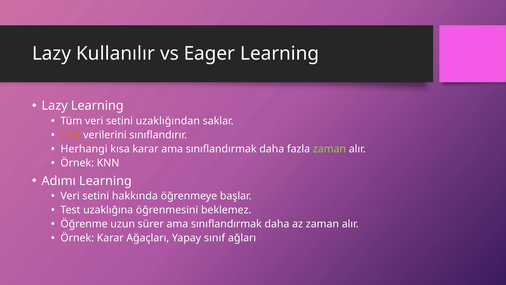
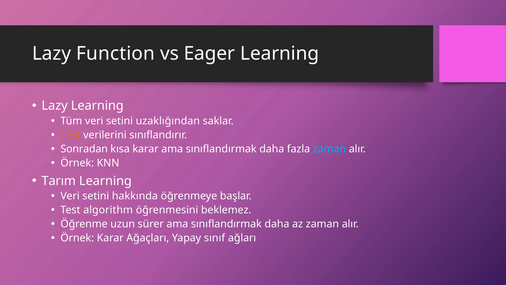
Kullanılır: Kullanılır -> Function (116, 54)
Herhangi: Herhangi -> Sonradan (84, 149)
zaman colour: light green -> light blue (329, 149)
Adımı: Adımı -> Tarım (59, 181)
uzaklığına: uzaklığına -> algorithm (108, 210)
